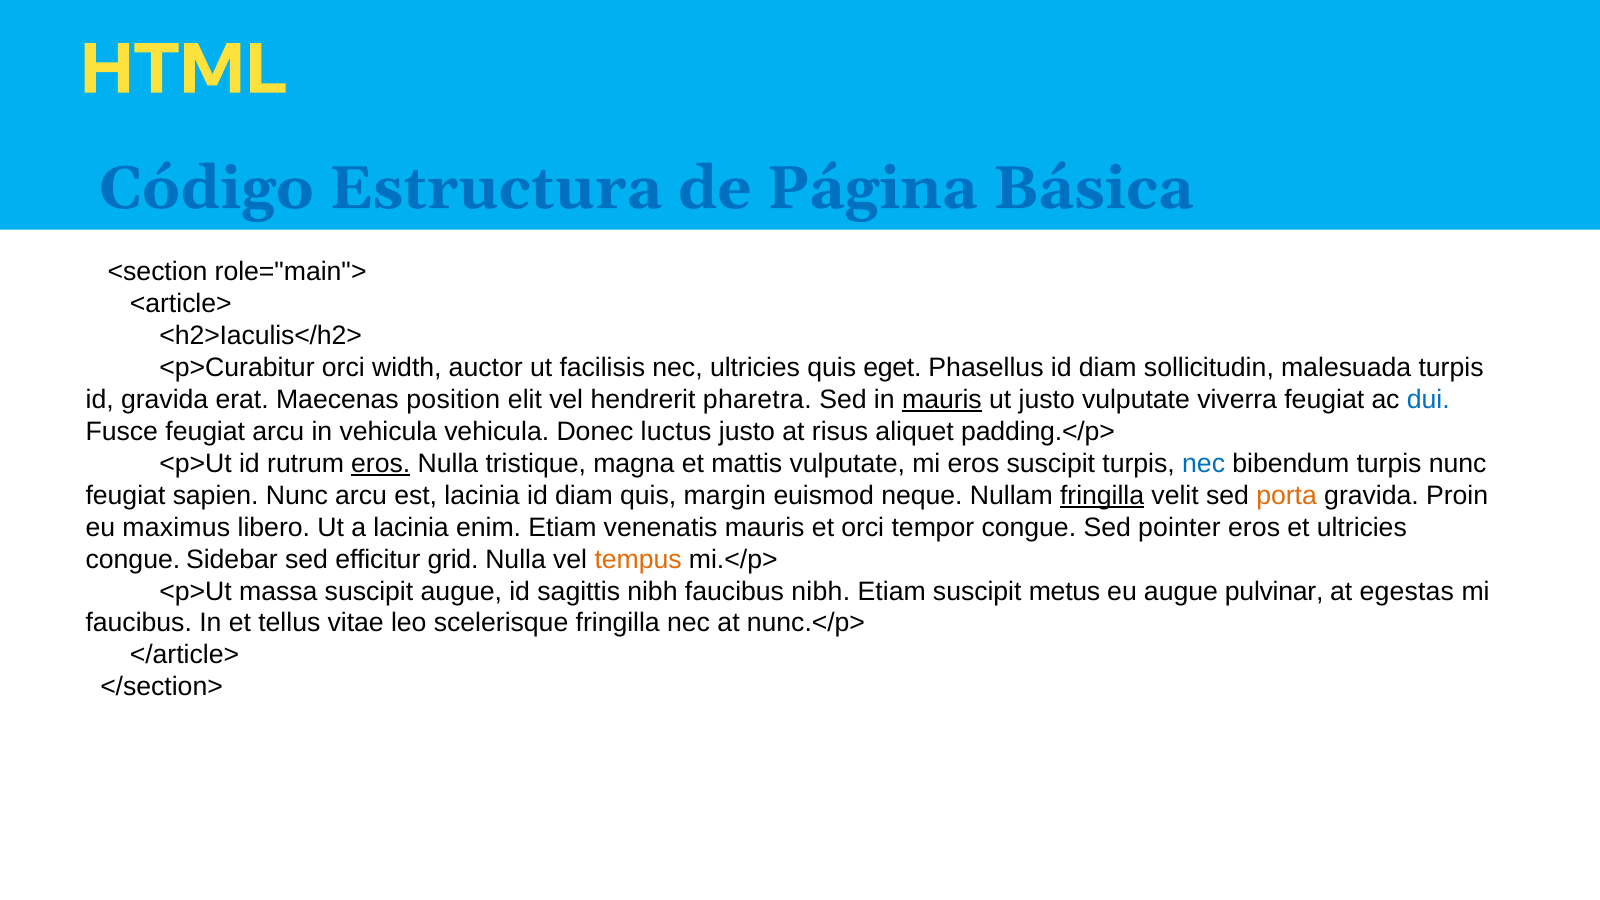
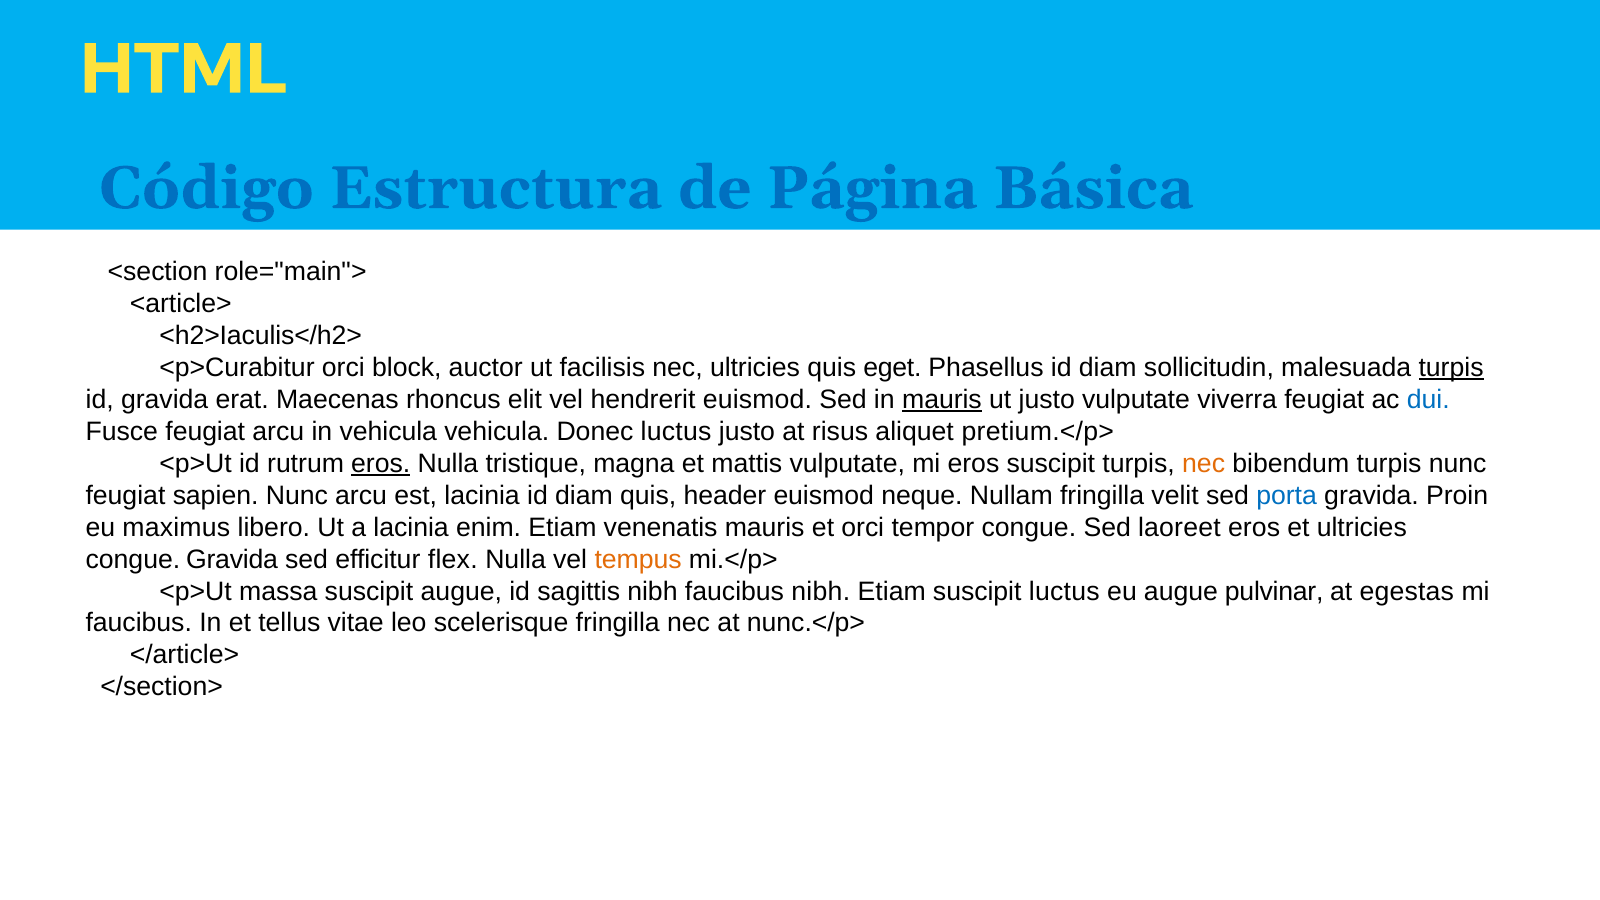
width: width -> block (407, 367)
turpis underline: none -> present (1451, 367)
position: position -> rhoncus (453, 399)
hendrerit pharetra: pharetra -> euismod (757, 399)
padding.</p>: padding.</p> -> pretium.</p> (1038, 431)
nec colour: blue -> orange (1204, 463)
margin: margin -> header (725, 495)
fringilla underline: present -> none (1102, 495)
porta colour: orange -> blue (1287, 495)
pointer: pointer -> laoreet (1179, 527)
congue Sidebar: Sidebar -> Gravida (232, 559)
grid: grid -> flex (453, 559)
suscipit metus: metus -> luctus (1064, 591)
